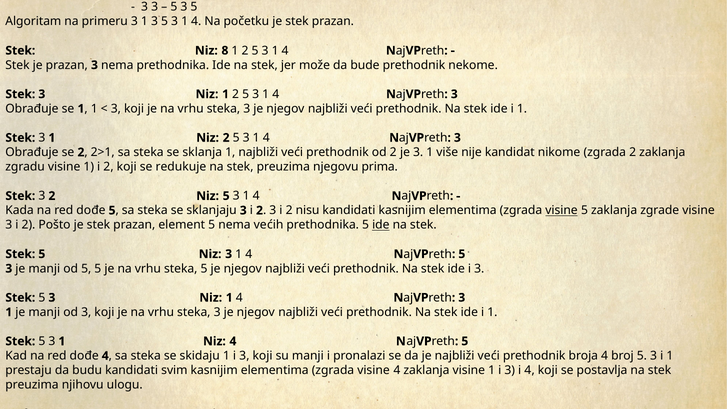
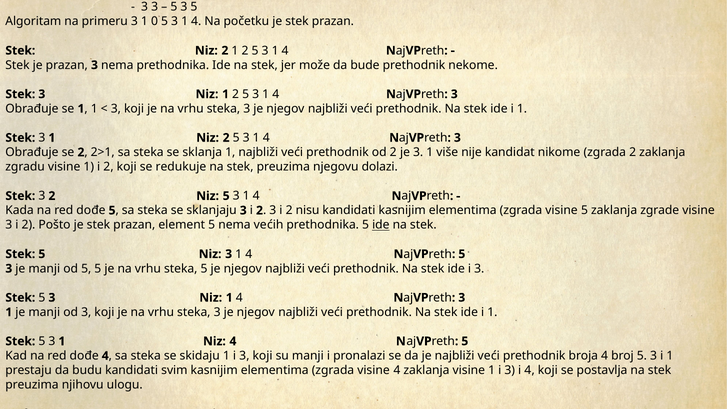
1 3: 3 -> 0 (154, 21)
Stek Niz 8: 8 -> 2 (225, 51)
prima: prima -> dolazi (380, 167)
visine underline: present -> none (561, 210)
